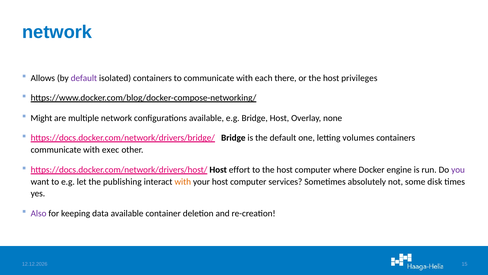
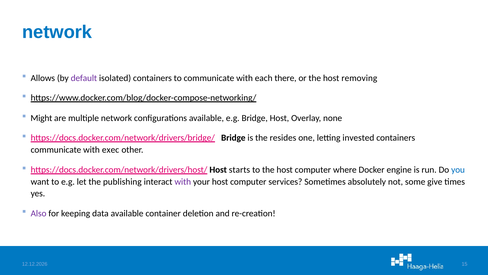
privileges: privileges -> removing (359, 78)
the default: default -> resides (283, 138)
volumes: volumes -> invested (358, 138)
effort: effort -> starts (239, 170)
you colour: purple -> blue (458, 170)
with colour: orange -> purple (183, 181)
disk: disk -> give (435, 181)
